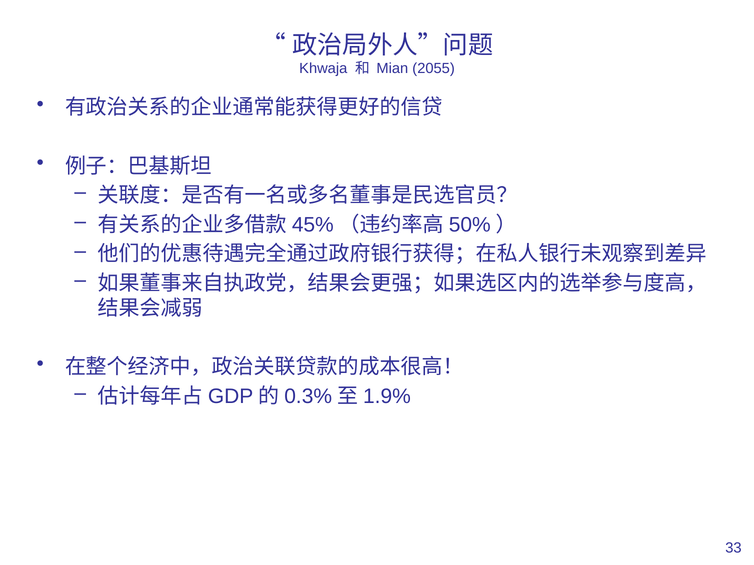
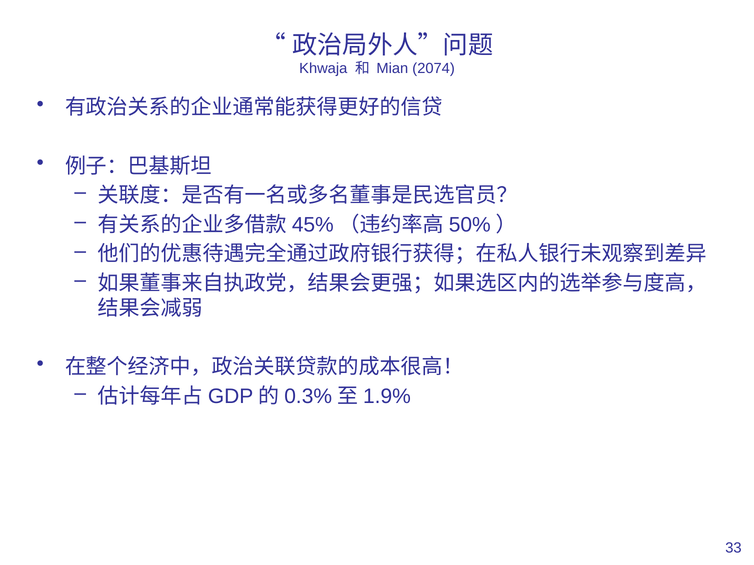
2055: 2055 -> 2074 (434, 69)
